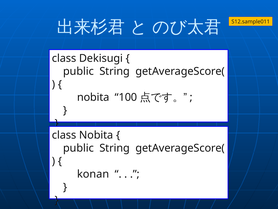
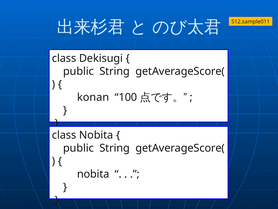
nobita: nobita -> konan (93, 97)
konan: konan -> nobita (93, 174)
